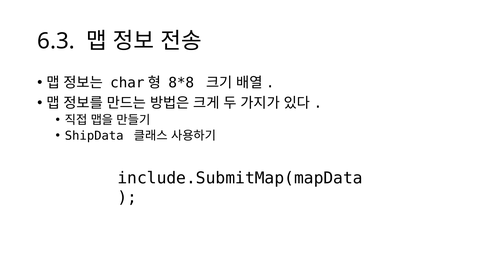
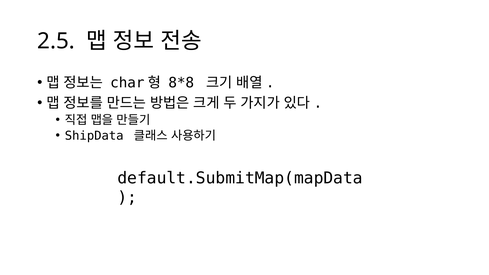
6.3: 6.3 -> 2.5 (56, 41)
include.SubmitMap(mapData: include.SubmitMap(mapData -> default.SubmitMap(mapData (240, 178)
